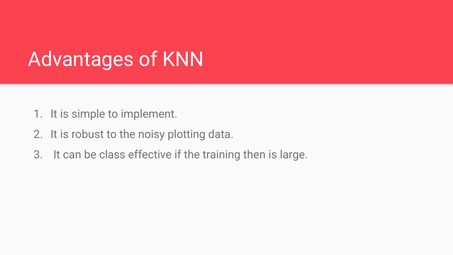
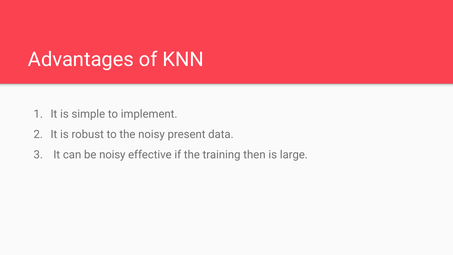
plotting: plotting -> present (187, 134)
be class: class -> noisy (112, 155)
